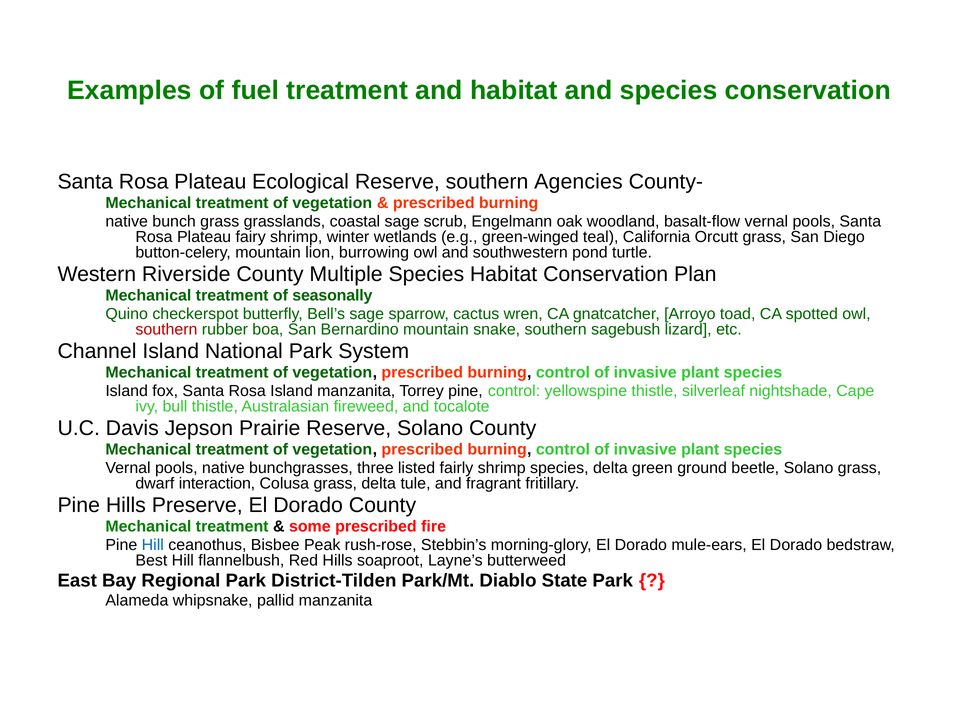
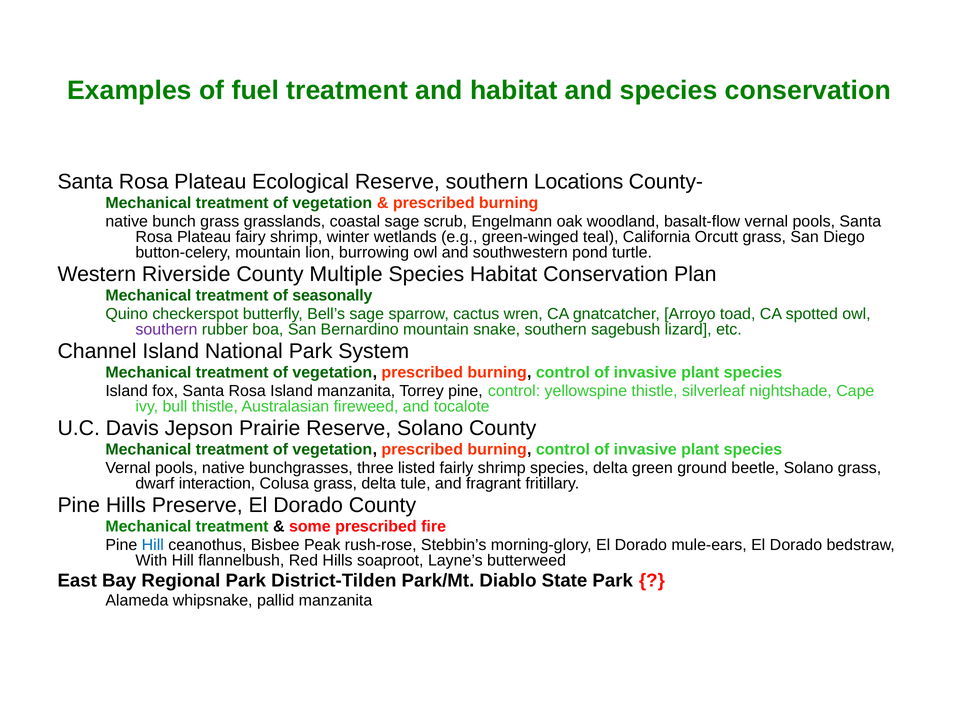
Agencies: Agencies -> Locations (579, 182)
southern colour: red -> purple (166, 329)
Best: Best -> With (151, 561)
